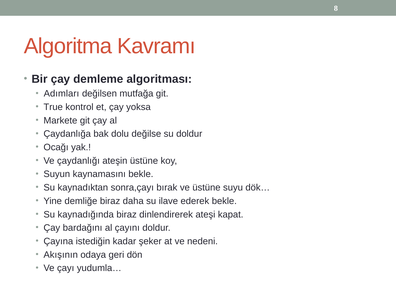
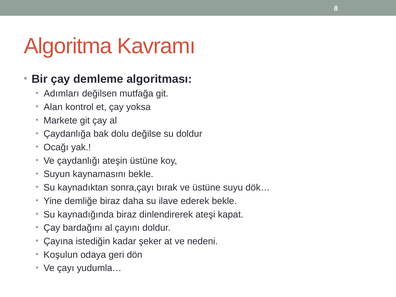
True: True -> Alan (53, 107)
Akışının: Akışının -> Koşulun (61, 255)
